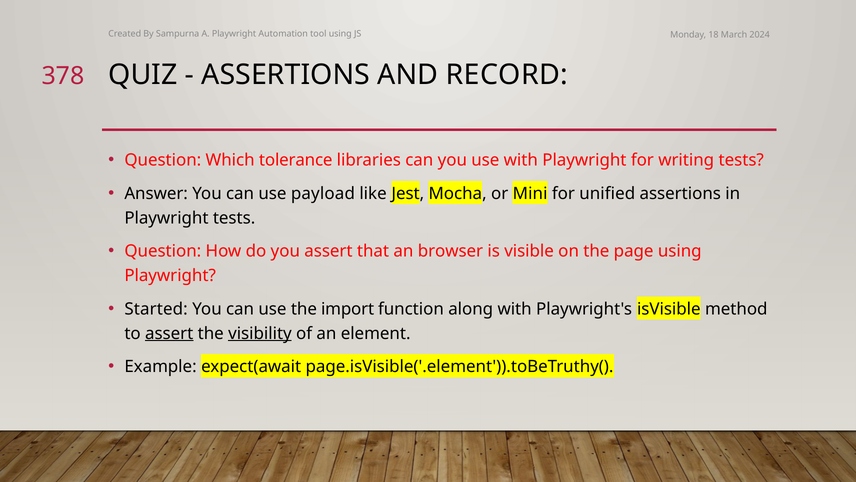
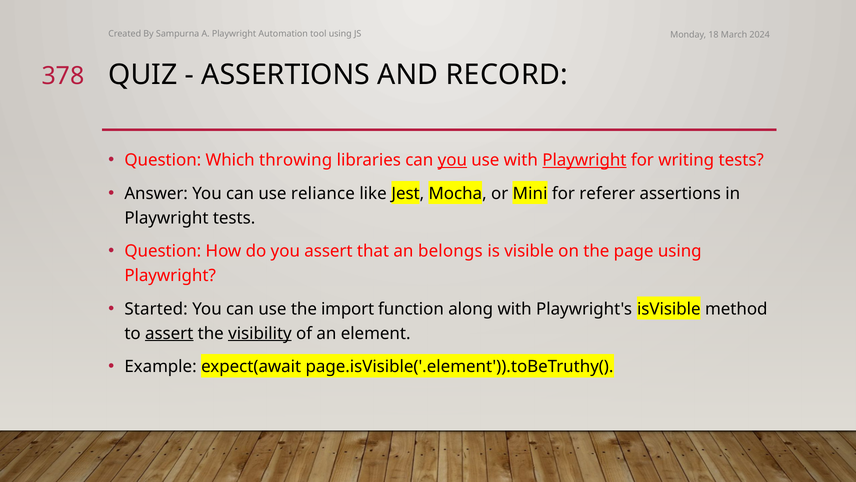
tolerance: tolerance -> throwing (296, 160)
you underline: none -> present (452, 160)
Playwright underline: none -> present (584, 160)
payload: payload -> reliance (323, 193)
unified: unified -> referer (607, 193)
browser: browser -> belongs (450, 251)
